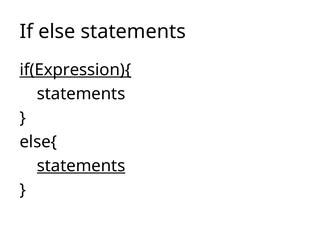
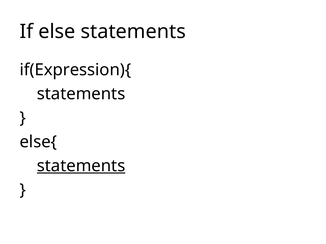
if(Expression){ underline: present -> none (75, 70)
